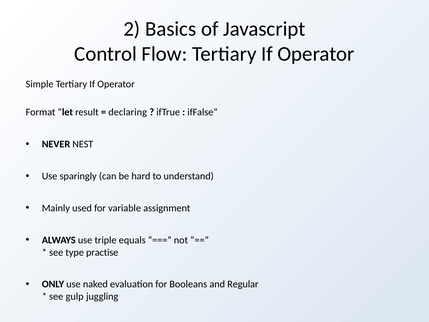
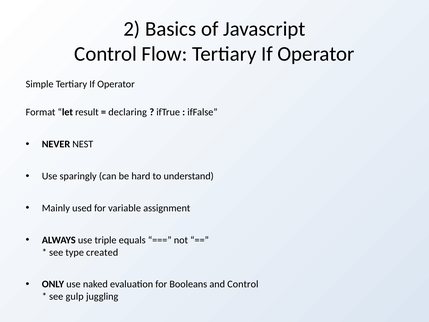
practise: practise -> created (102, 252)
and Regular: Regular -> Control (243, 284)
